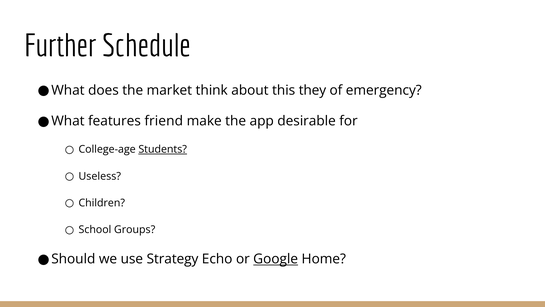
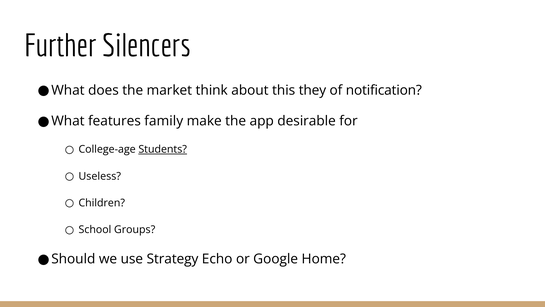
Schedule: Schedule -> Silencers (147, 46)
emergency: emergency -> notification (384, 90)
friend: friend -> family (164, 121)
Google underline: present -> none (276, 259)
